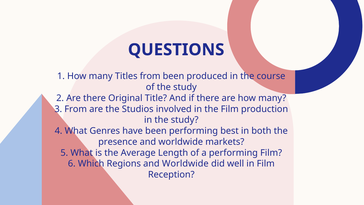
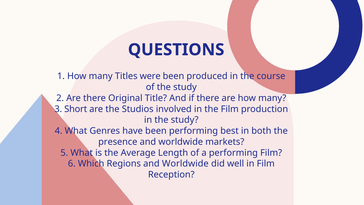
Titles from: from -> were (150, 76)
3 From: From -> Short (76, 109)
